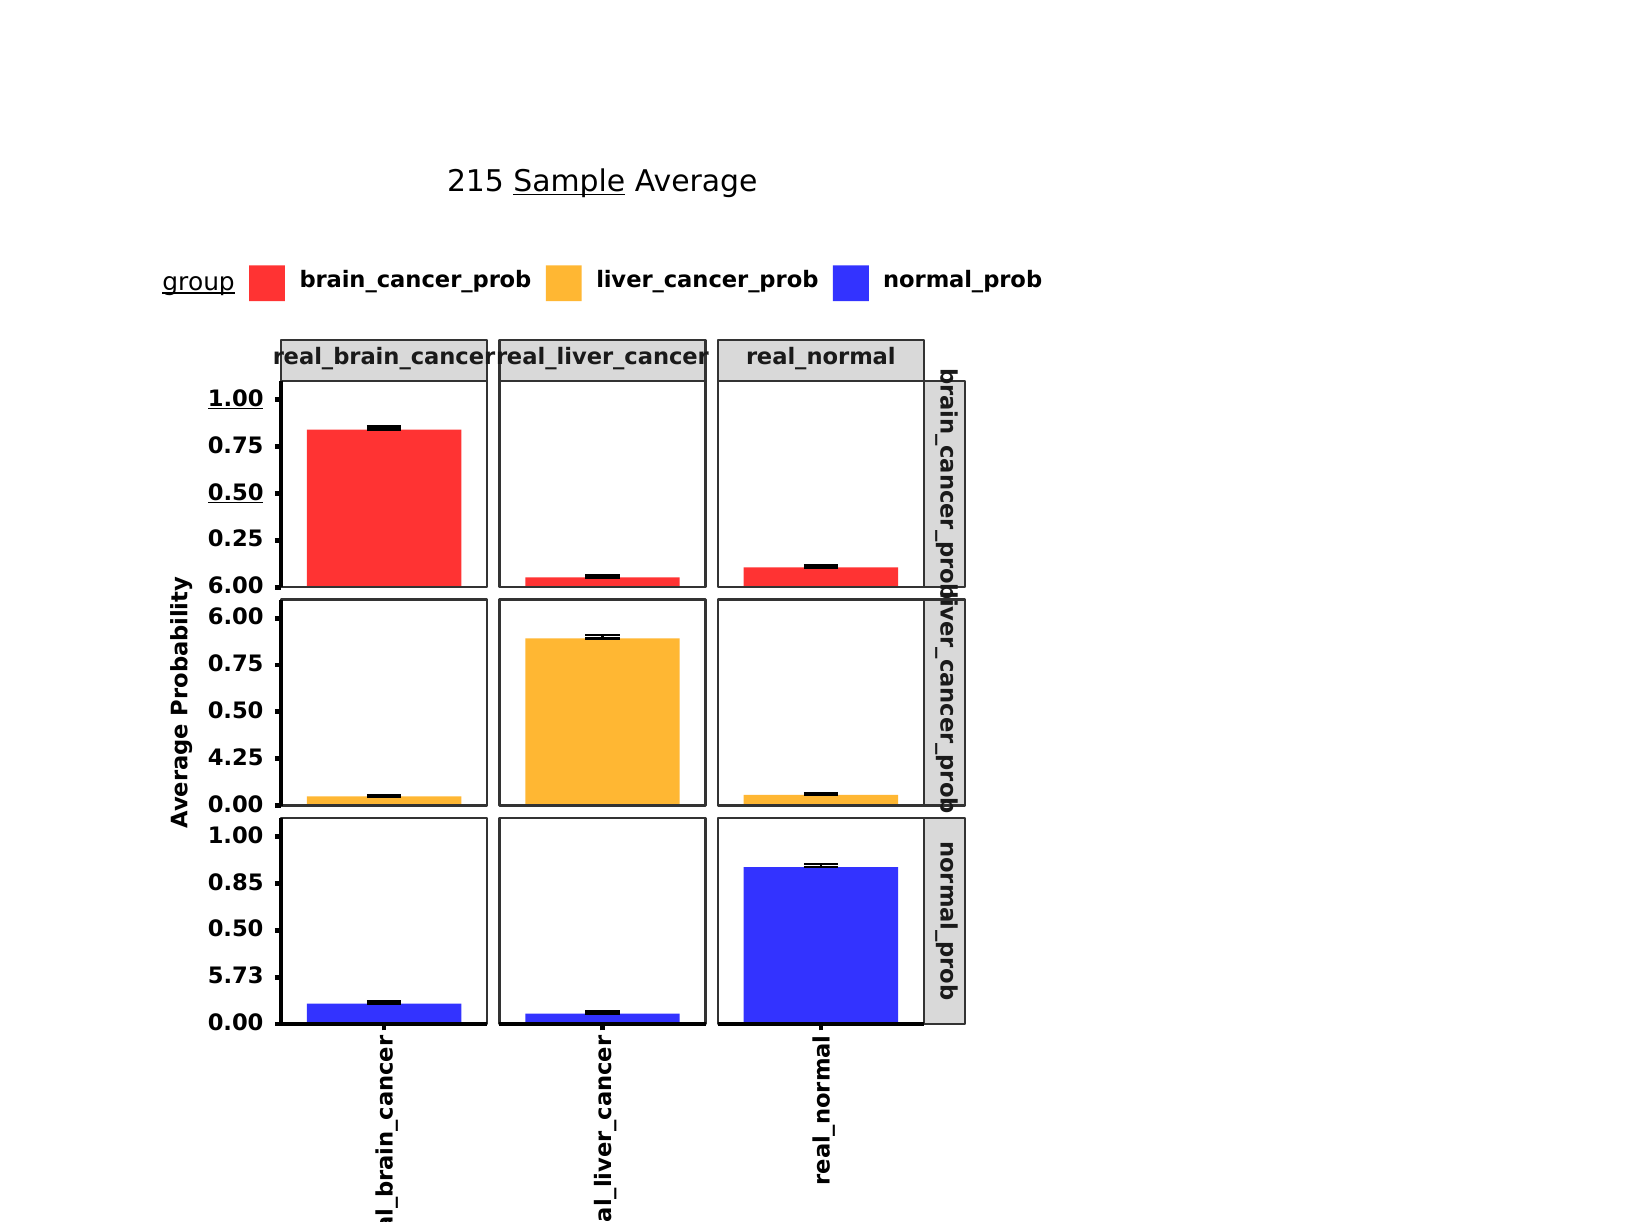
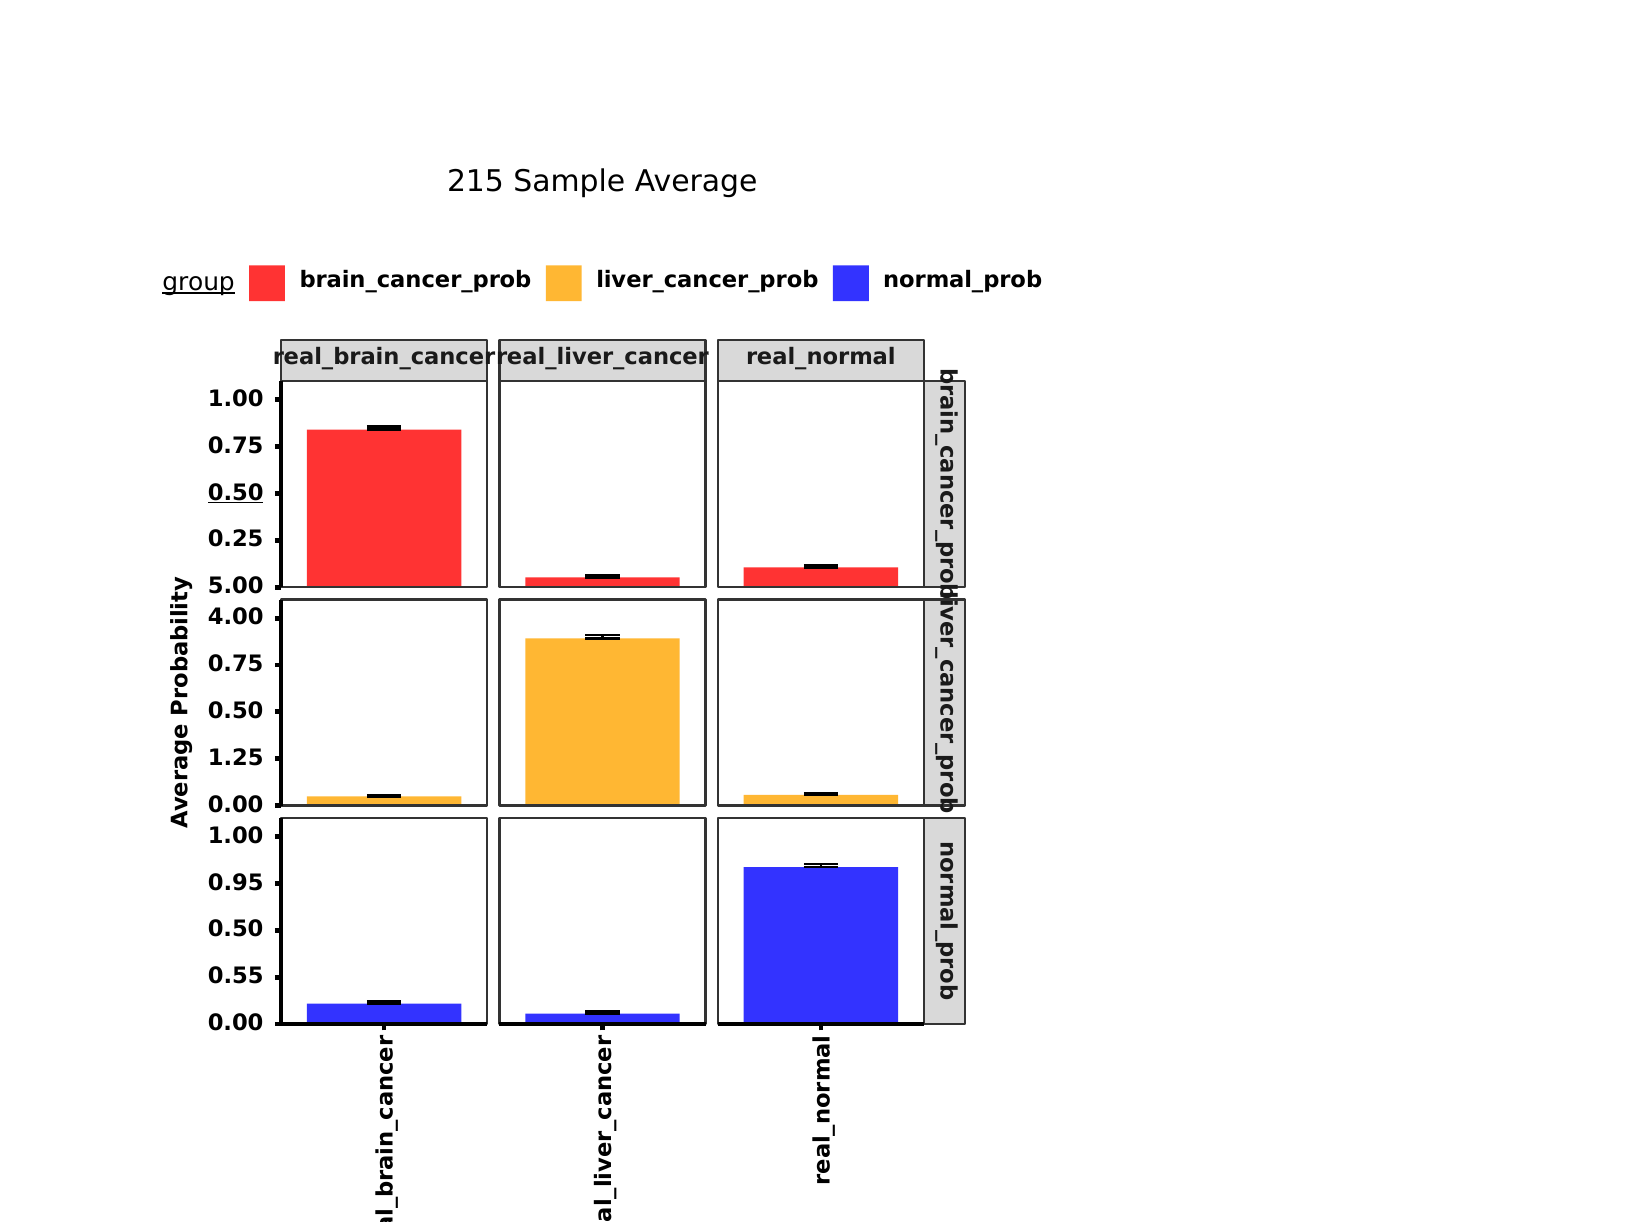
Sample underline: present -> none (569, 182)
1.00 underline: present -> none (236, 399)
6.00: 6.00 -> 5.00 (236, 586)
6.00: 6.00 -> 4.00 (236, 617)
4.25: 4.25 -> 1.25 (236, 758)
0.85: 0.85 -> 0.95 (236, 882)
5.73: 5.73 -> 0.55 (236, 976)
